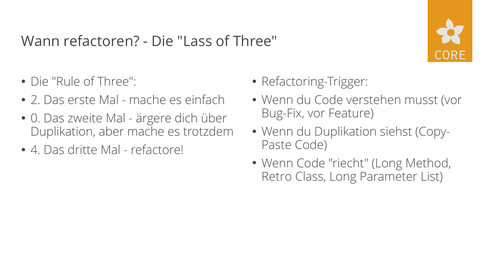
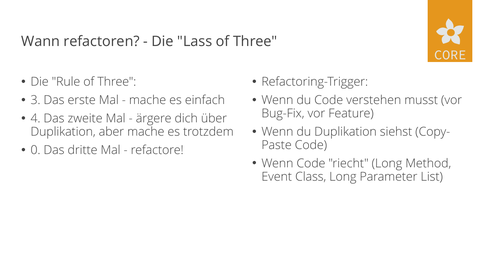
2: 2 -> 3 (35, 100)
0: 0 -> 4 (35, 119)
4: 4 -> 0 (35, 150)
Retro: Retro -> Event (277, 177)
